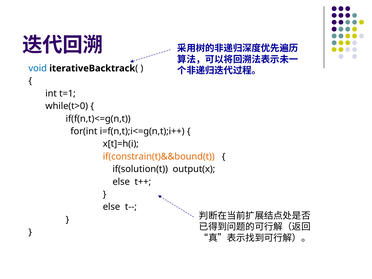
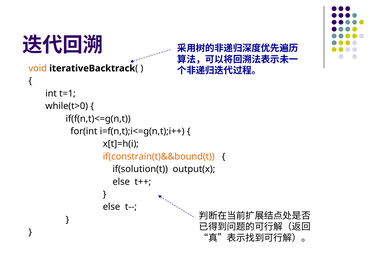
void colour: blue -> orange (38, 68)
